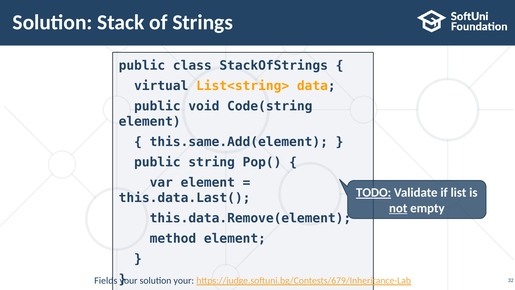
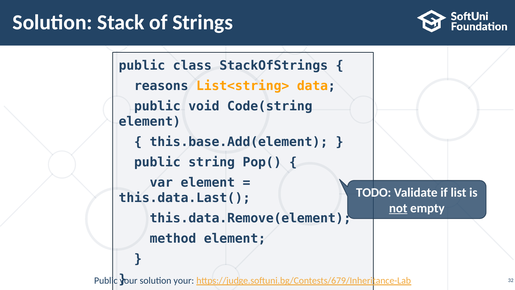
virtual: virtual -> reasons (161, 86)
this.same.Add(element: this.same.Add(element -> this.base.Add(element (239, 142)
TODO underline: present -> none (374, 193)
Fields: Fields -> Public (106, 280)
